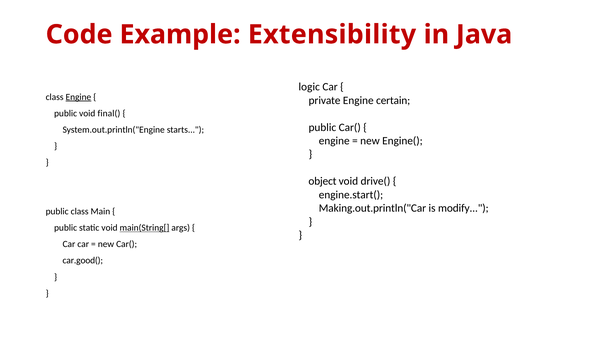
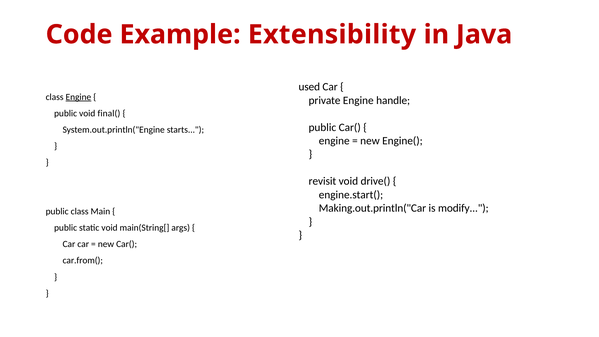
logic: logic -> used (309, 87)
certain: certain -> handle (393, 100)
object: object -> revisit (322, 181)
main(String[ underline: present -> none (144, 228)
car.good(: car.good( -> car.from( (83, 260)
